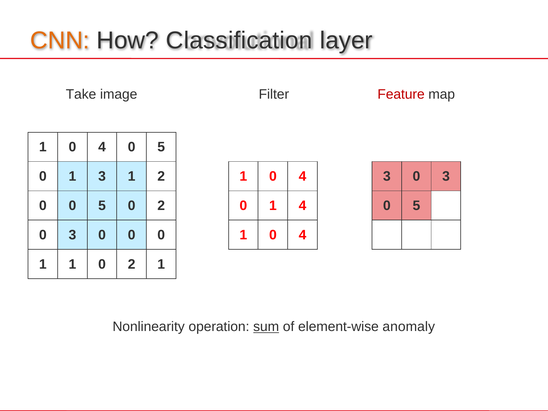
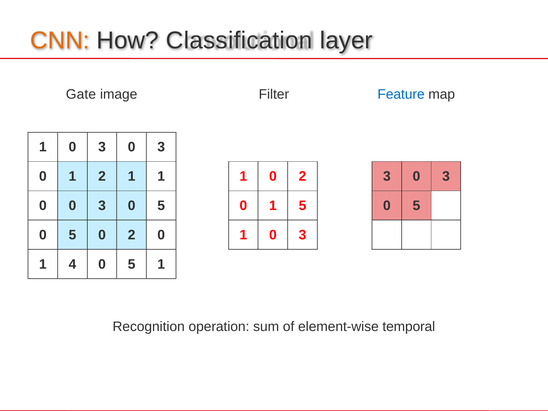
Take: Take -> Gate (81, 94)
Feature colour: red -> blue (401, 94)
4: 4 -> 3 (102, 147)
5: 5 -> 3 (161, 147)
1 3: 3 -> 2 (102, 176)
2: 2 -> 1 (161, 176)
4: 4 -> 2 (303, 176)
0 0 5: 5 -> 3 (102, 206)
2: 2 -> 5 (161, 206)
1 4: 4 -> 5 (303, 206)
3: 3 -> 5 (72, 235)
0: 0 -> 2 (132, 235)
4: 4 -> 3 (303, 235)
1: 1 -> 4 (72, 264)
2: 2 -> 5 (132, 264)
Nonlinearity: Nonlinearity -> Recognition (149, 327)
sum underline: present -> none (266, 327)
anomaly: anomaly -> temporal (409, 327)
